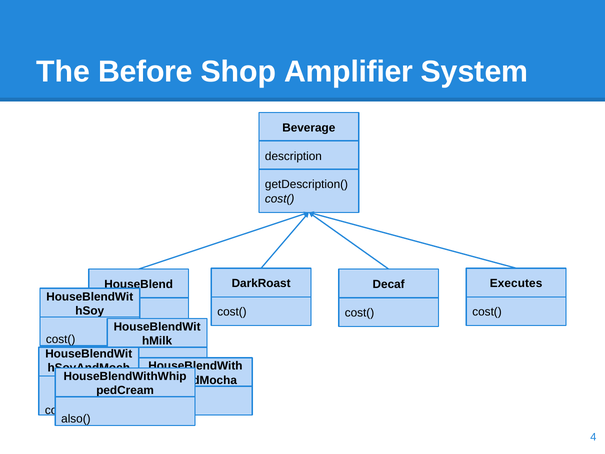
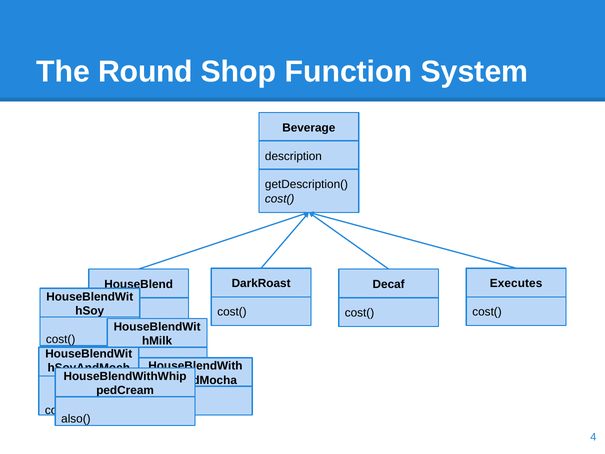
Before: Before -> Round (146, 72)
Amplifier: Amplifier -> Function (348, 72)
